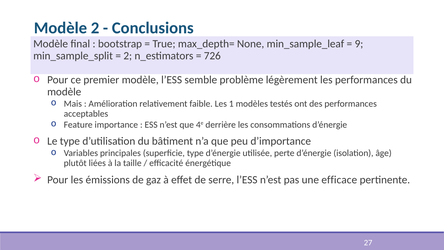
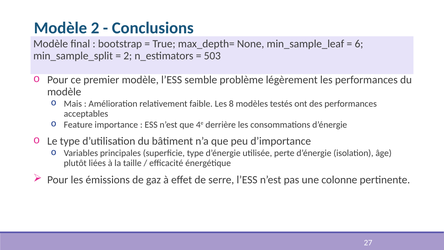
9: 9 -> 6 (359, 44)
726: 726 -> 503 (212, 56)
1: 1 -> 8 (231, 104)
efficace: efficace -> colonne (339, 179)
